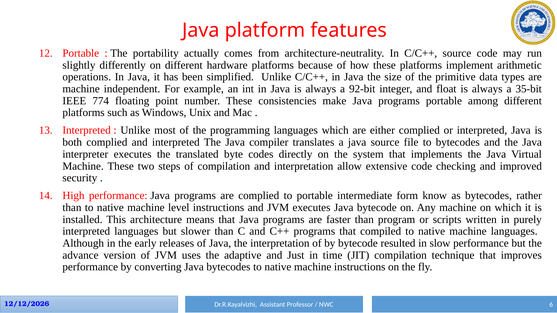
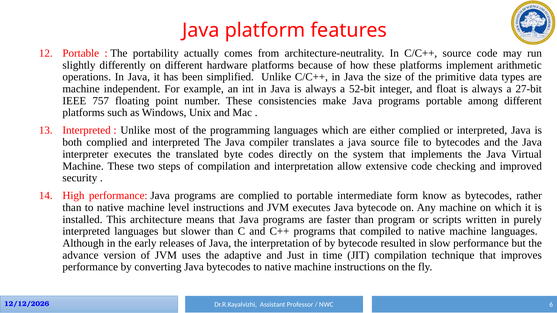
92-bit: 92-bit -> 52-bit (362, 89)
35-bit: 35-bit -> 27-bit (529, 89)
774: 774 -> 757 (101, 101)
